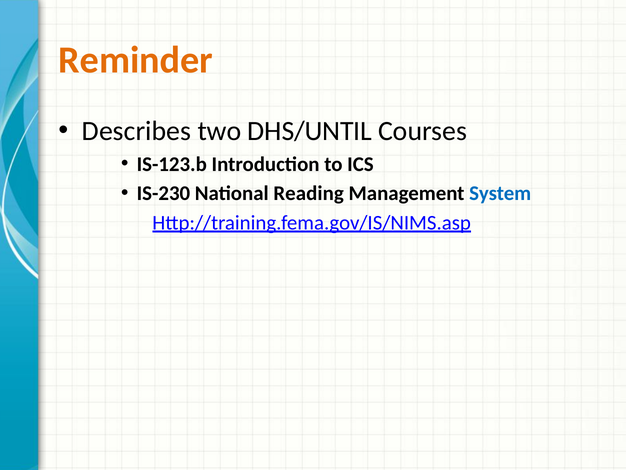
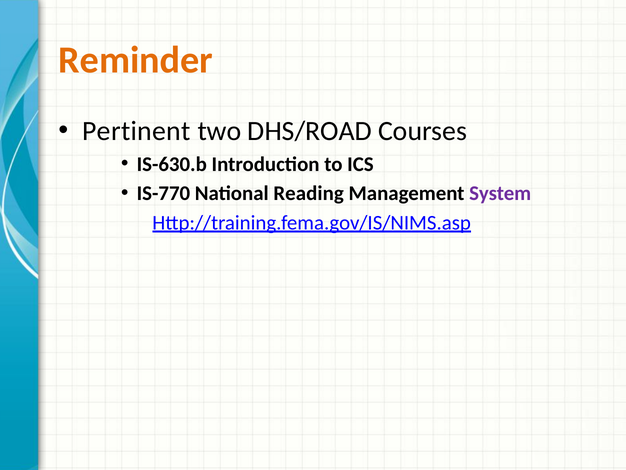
Describes: Describes -> Pertinent (136, 131)
DHS/UNTIL: DHS/UNTIL -> DHS/ROAD (310, 131)
IS-123.b: IS-123.b -> IS-630.b (172, 164)
IS-230: IS-230 -> IS-770 (163, 193)
System colour: blue -> purple (500, 193)
